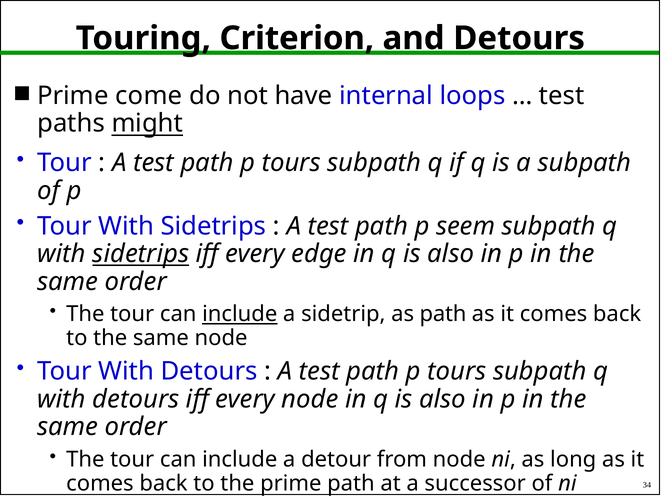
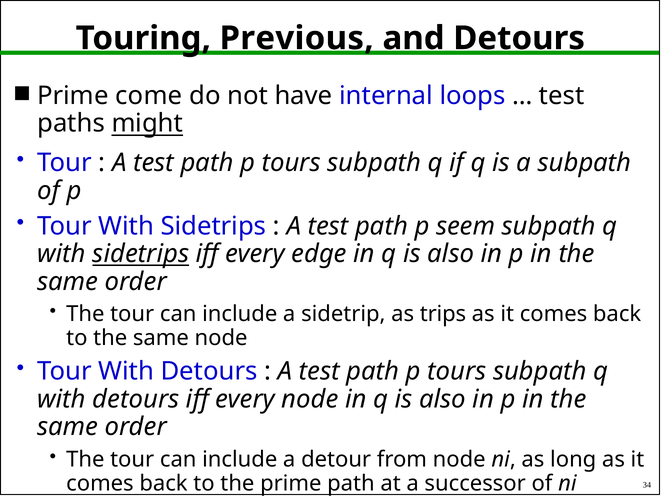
Criterion: Criterion -> Previous (297, 38)
include underline: present -> none (240, 314)
as path: path -> trips (443, 314)
